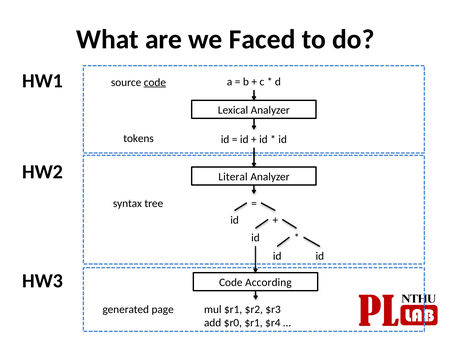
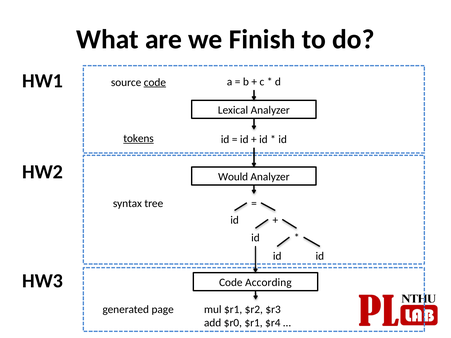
Faced: Faced -> Finish (262, 39)
tokens underline: none -> present (139, 139)
Literal: Literal -> Would (233, 177)
